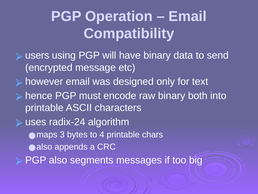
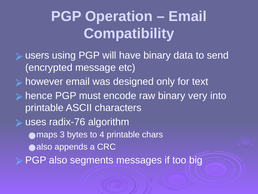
both: both -> very (198, 95)
radix-24: radix-24 -> radix-76 (67, 122)
